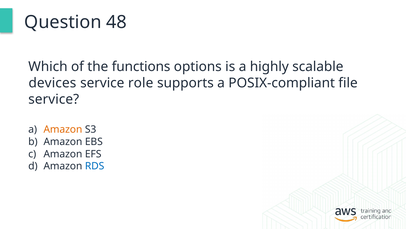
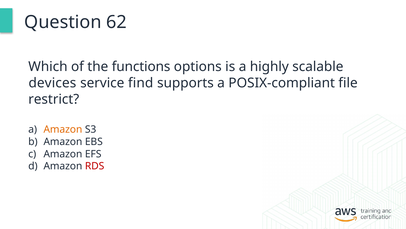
48: 48 -> 62 (117, 22)
role: role -> find (141, 83)
service: service -> restrict (54, 99)
RDS colour: blue -> red (95, 166)
